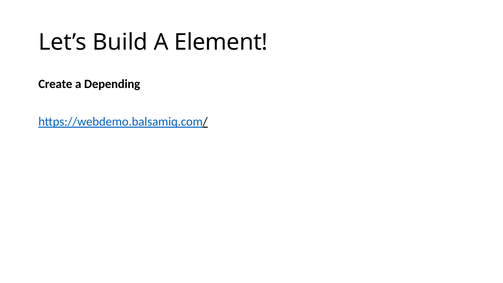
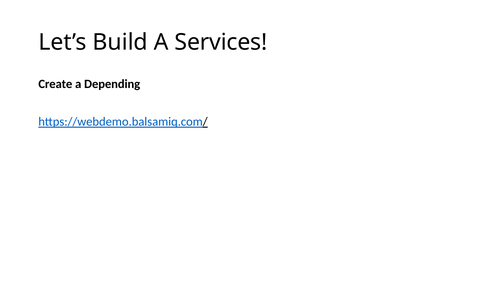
Element: Element -> Services (221, 42)
